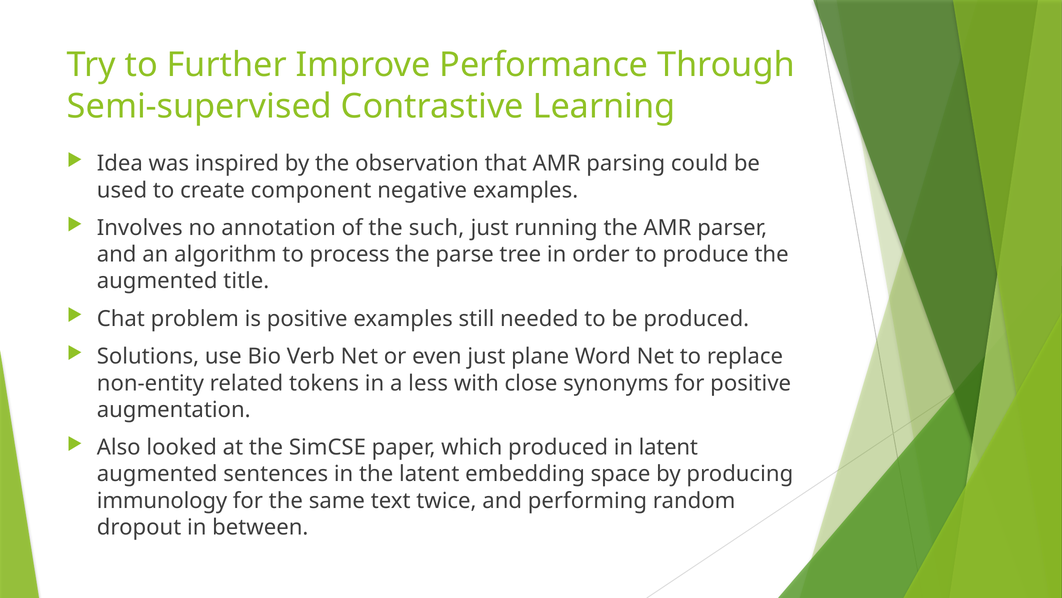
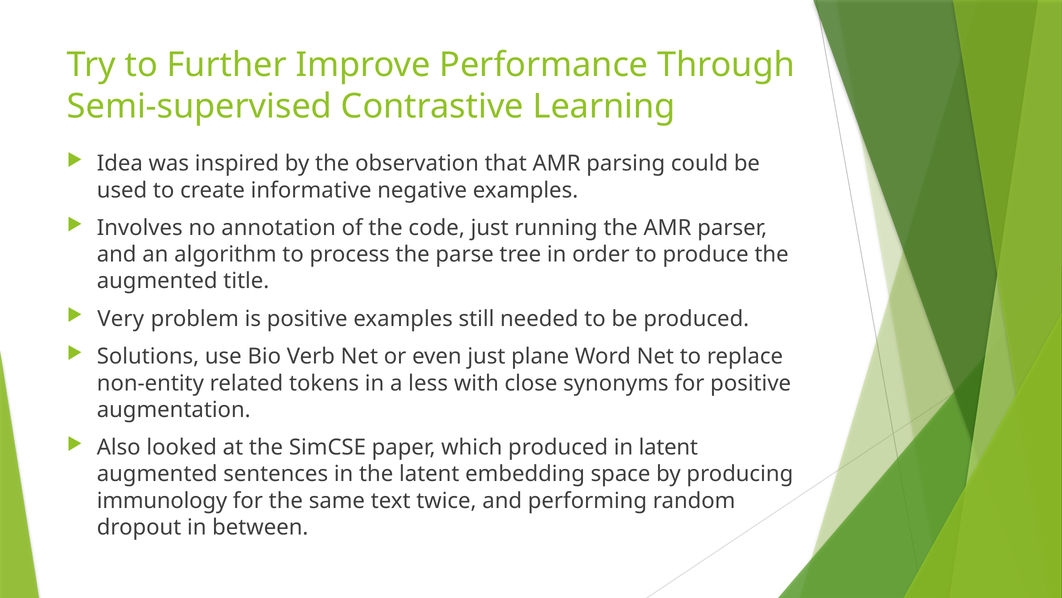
component: component -> informative (311, 190)
such: such -> code (437, 228)
Chat: Chat -> Very (121, 319)
